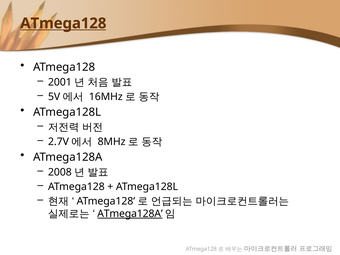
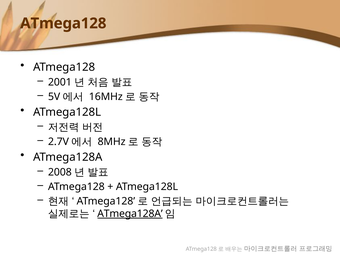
ATmega128 underline: present -> none (63, 23)
